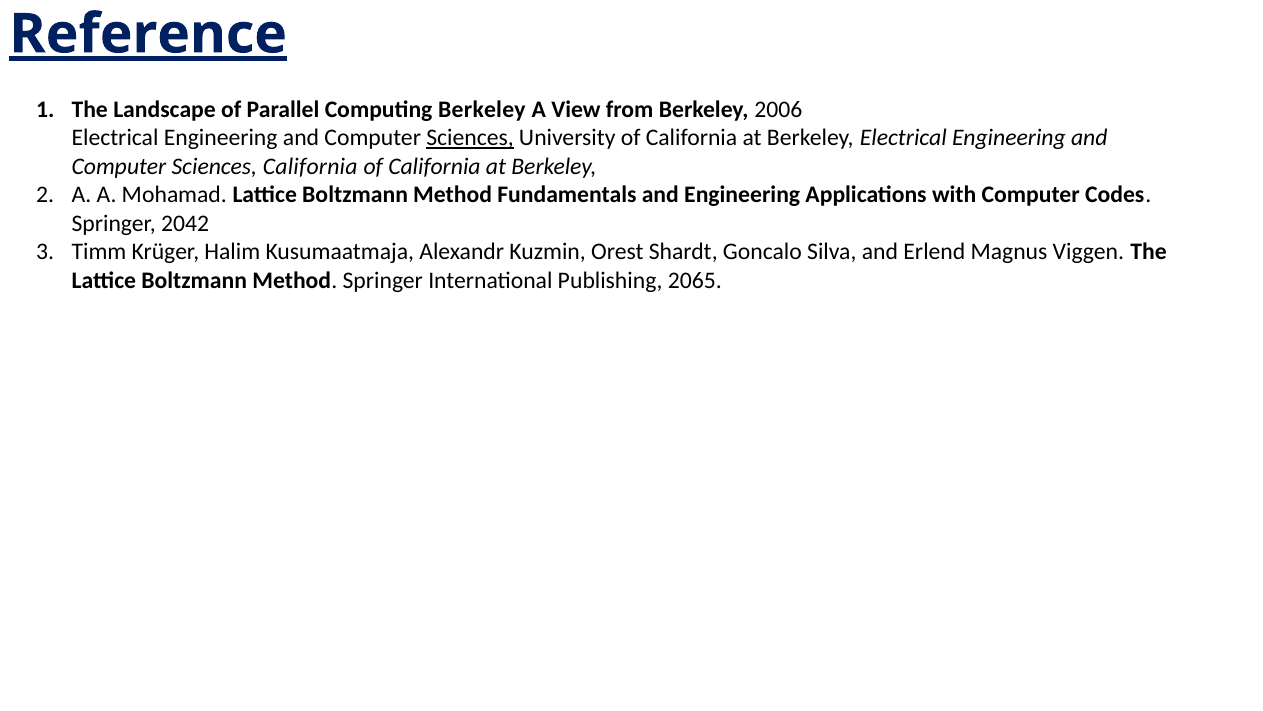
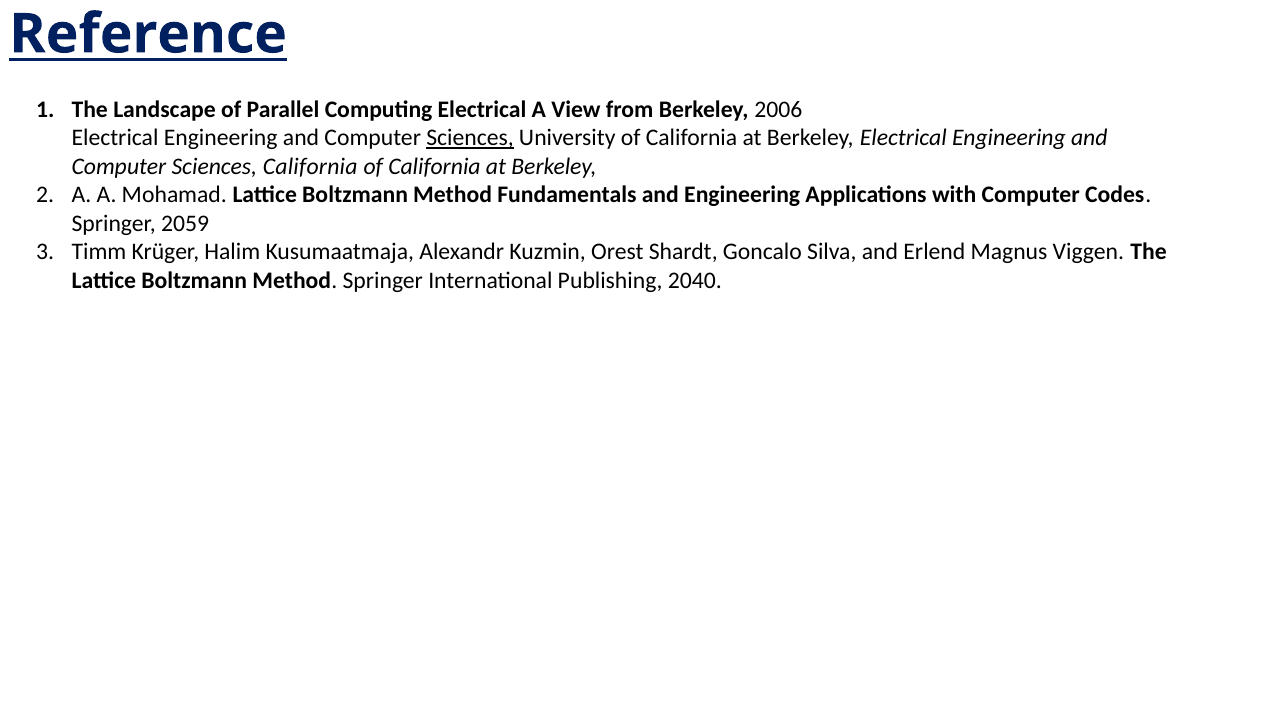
Reference underline: present -> none (148, 34)
Computing Berkeley: Berkeley -> Electrical (482, 109)
2042: 2042 -> 2059 (185, 223)
2065: 2065 -> 2040 (695, 280)
